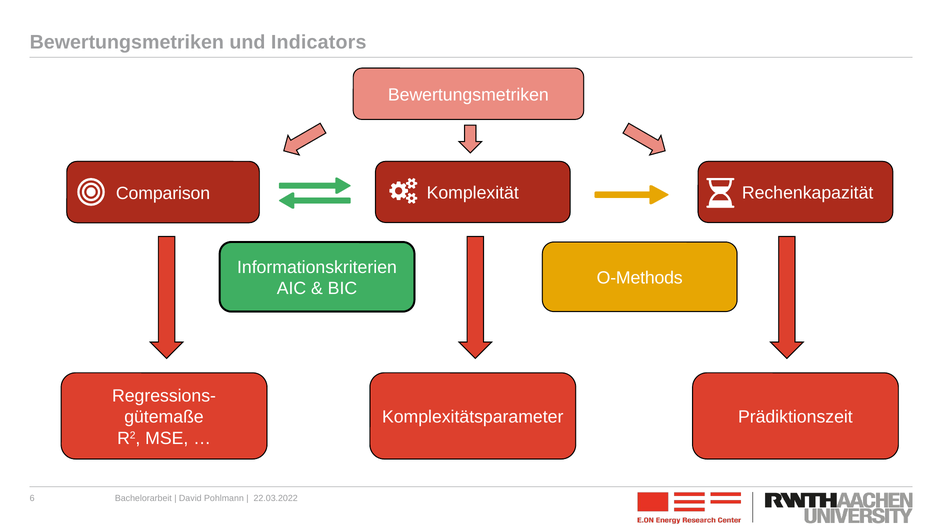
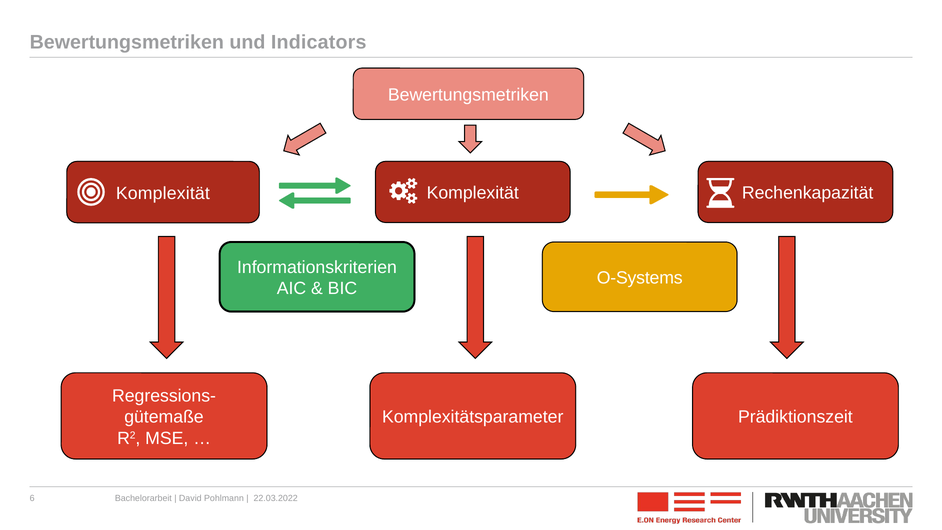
Comparison: Comparison -> Komplexität (163, 193)
O-Methods: O-Methods -> O-Systems (640, 278)
